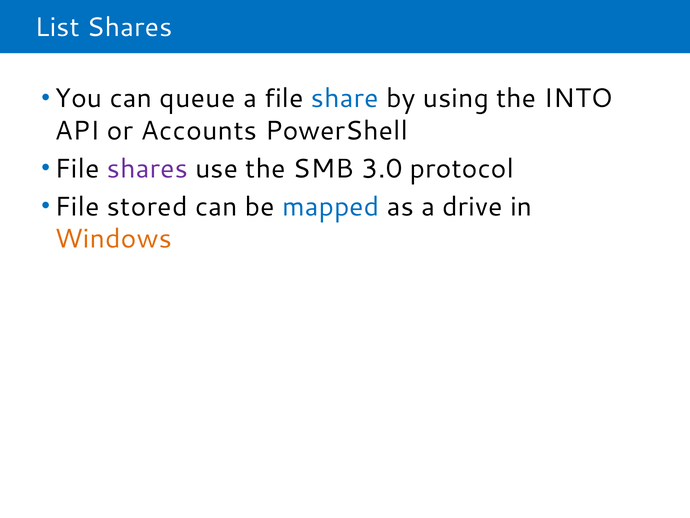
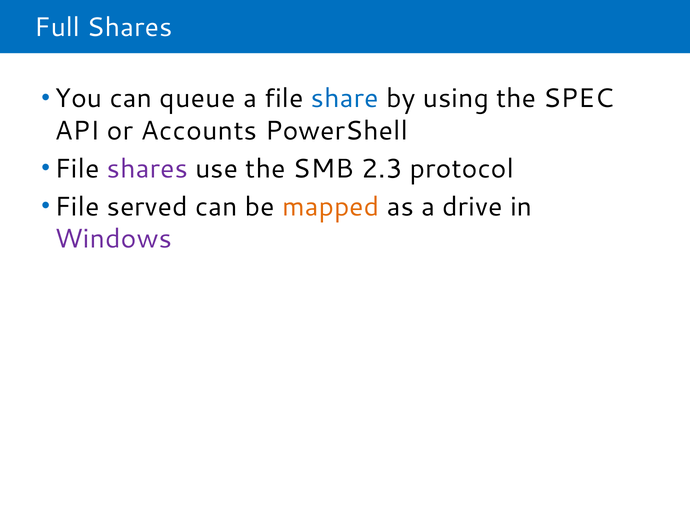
List: List -> Full (57, 27)
INTO: INTO -> SPEC (578, 98)
3.0: 3.0 -> 2.3 (382, 169)
stored: stored -> served (147, 207)
mapped colour: blue -> orange (331, 207)
Windows colour: orange -> purple (113, 239)
